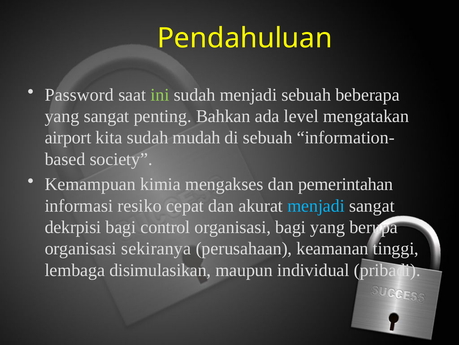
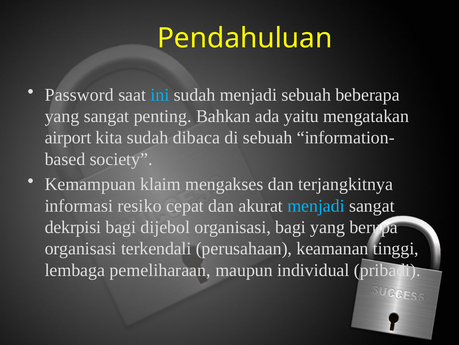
ini colour: light green -> light blue (160, 95)
level: level -> yaitu (301, 116)
mudah: mudah -> dibaca (196, 137)
kimia: kimia -> klaim (160, 184)
pemerintahan: pemerintahan -> terjangkitnya (346, 184)
control: control -> dijebol (165, 227)
sekiranya: sekiranya -> terkendali (156, 248)
disimulasikan: disimulasikan -> pemeliharaan (160, 270)
